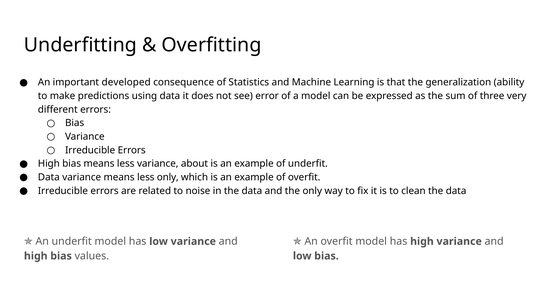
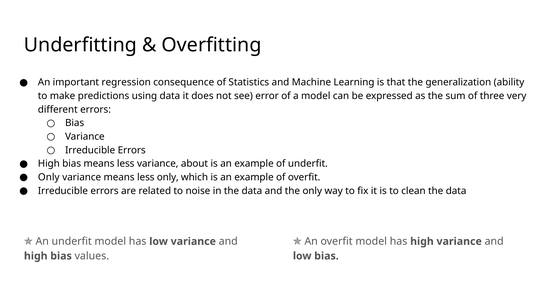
developed: developed -> regression (126, 82)
Data: Data -> Only (49, 177)
